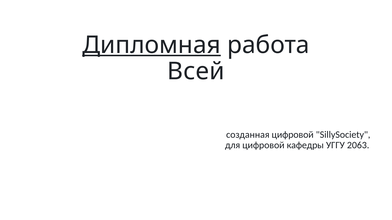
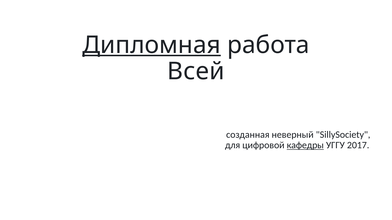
созданная цифровой: цифровой -> неверный (293, 135)
кафедры underline: none -> present (305, 146)
2063: 2063 -> 2017 (358, 146)
